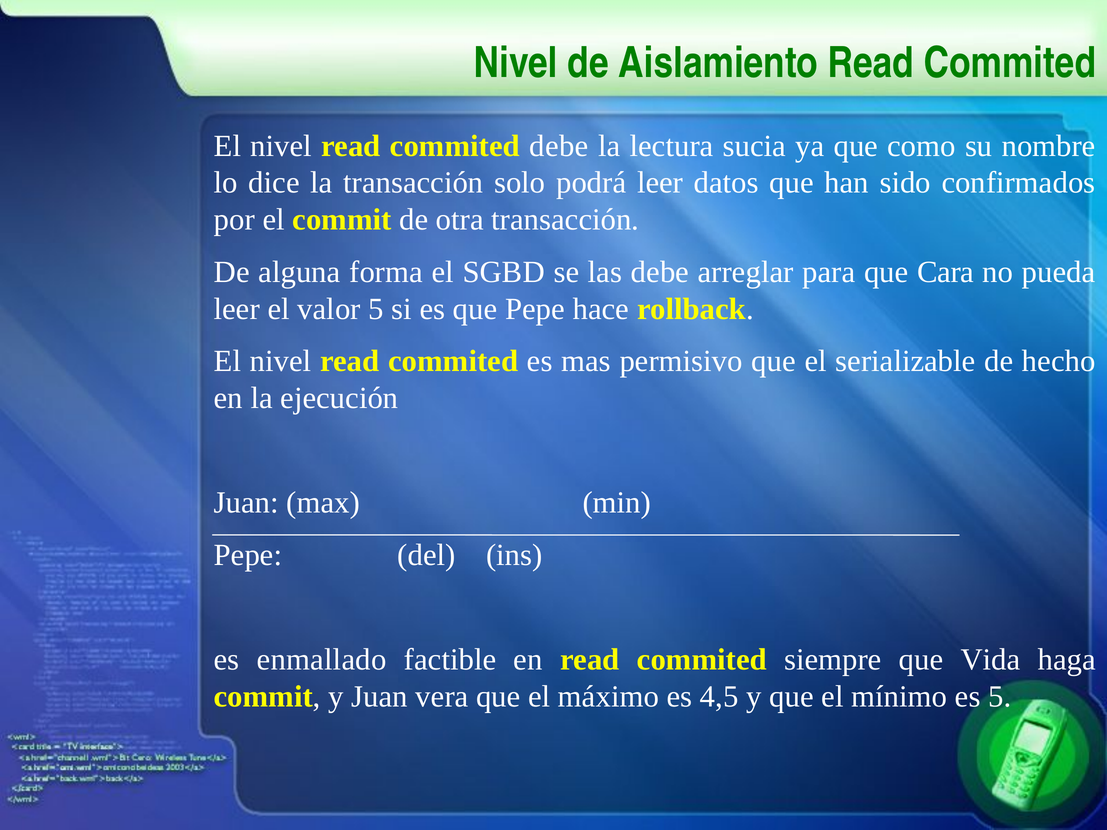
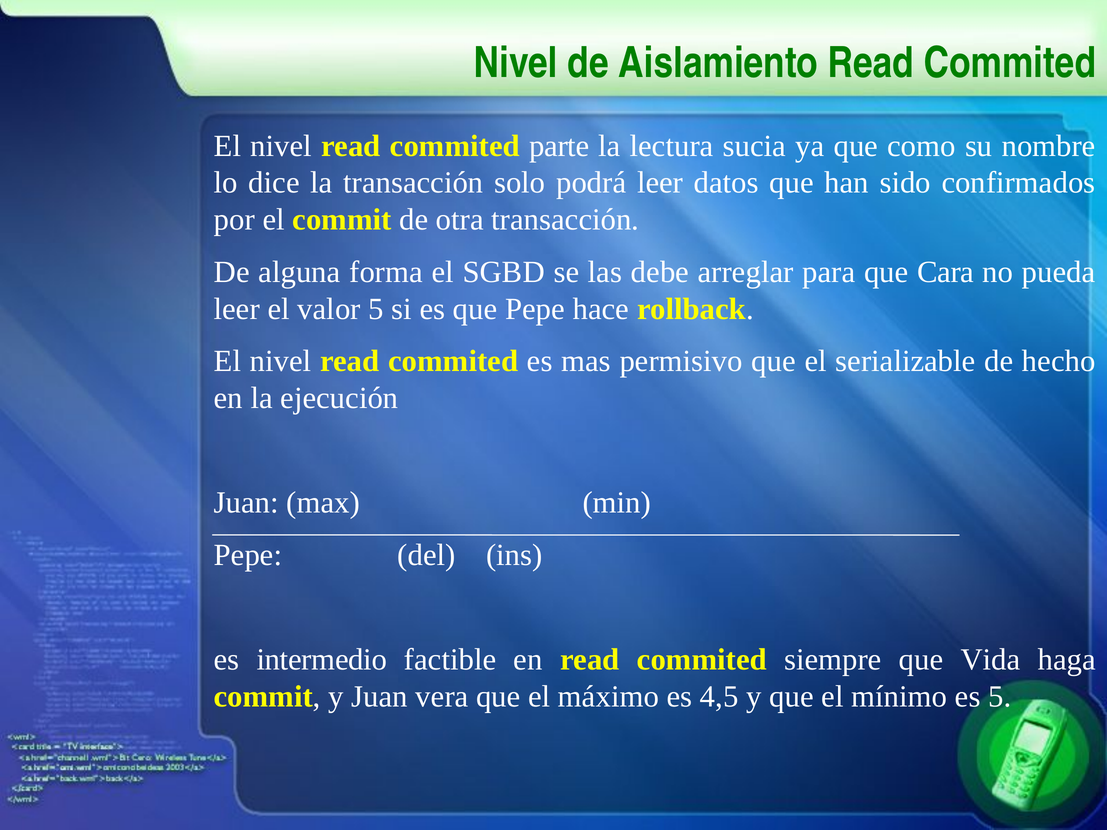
commited debe: debe -> parte (559, 146)
enmallado: enmallado -> intermedio (322, 660)
